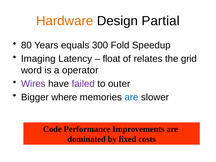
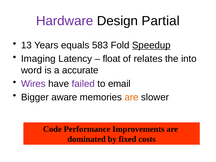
Hardware colour: orange -> purple (65, 21)
80: 80 -> 13 (26, 45)
300: 300 -> 583 (100, 45)
Speedup underline: none -> present (151, 45)
grid: grid -> into (189, 59)
operator: operator -> accurate (80, 70)
outer: outer -> email (119, 84)
where: where -> aware (64, 97)
are colour: blue -> orange (132, 97)
